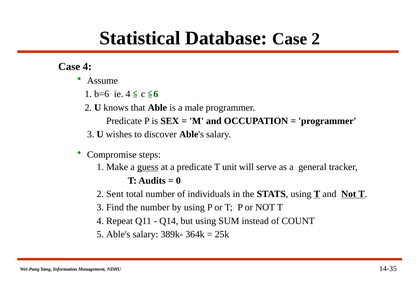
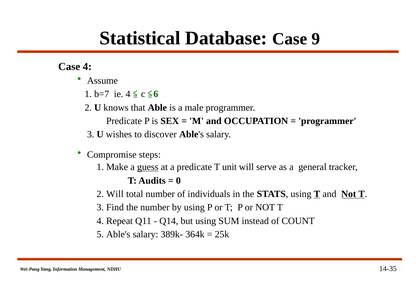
Case 2: 2 -> 9 (316, 39)
b=6: b=6 -> b=7 (102, 94)
2 Sent: Sent -> Will (115, 194)
